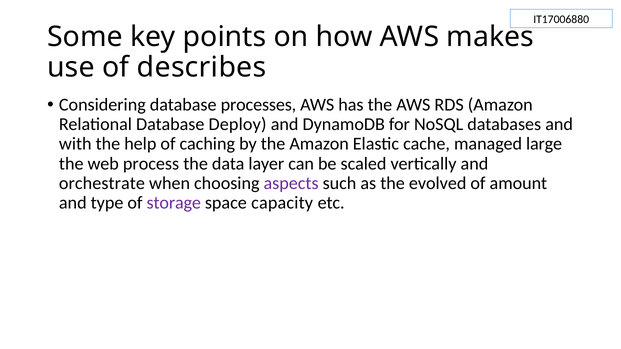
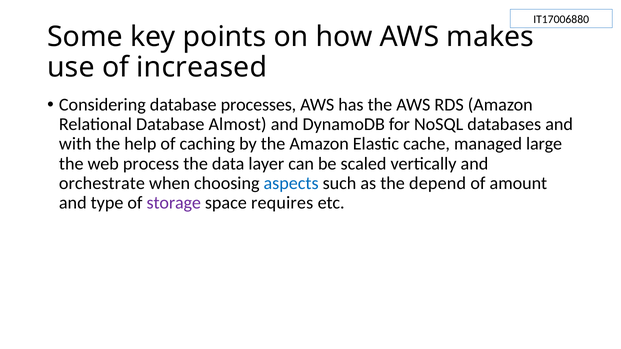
describes: describes -> increased (202, 68)
Deploy: Deploy -> Almost (238, 125)
aspects colour: purple -> blue (291, 183)
evolved: evolved -> depend (438, 183)
capacity: capacity -> requires (282, 203)
